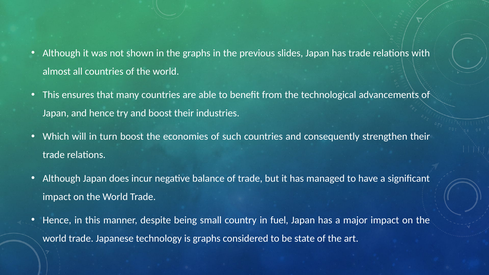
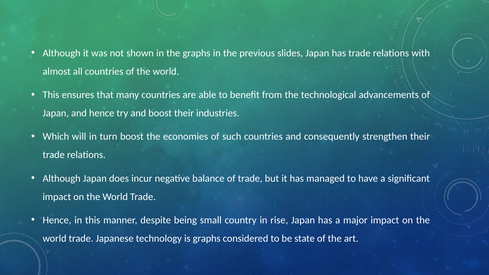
fuel: fuel -> rise (279, 220)
